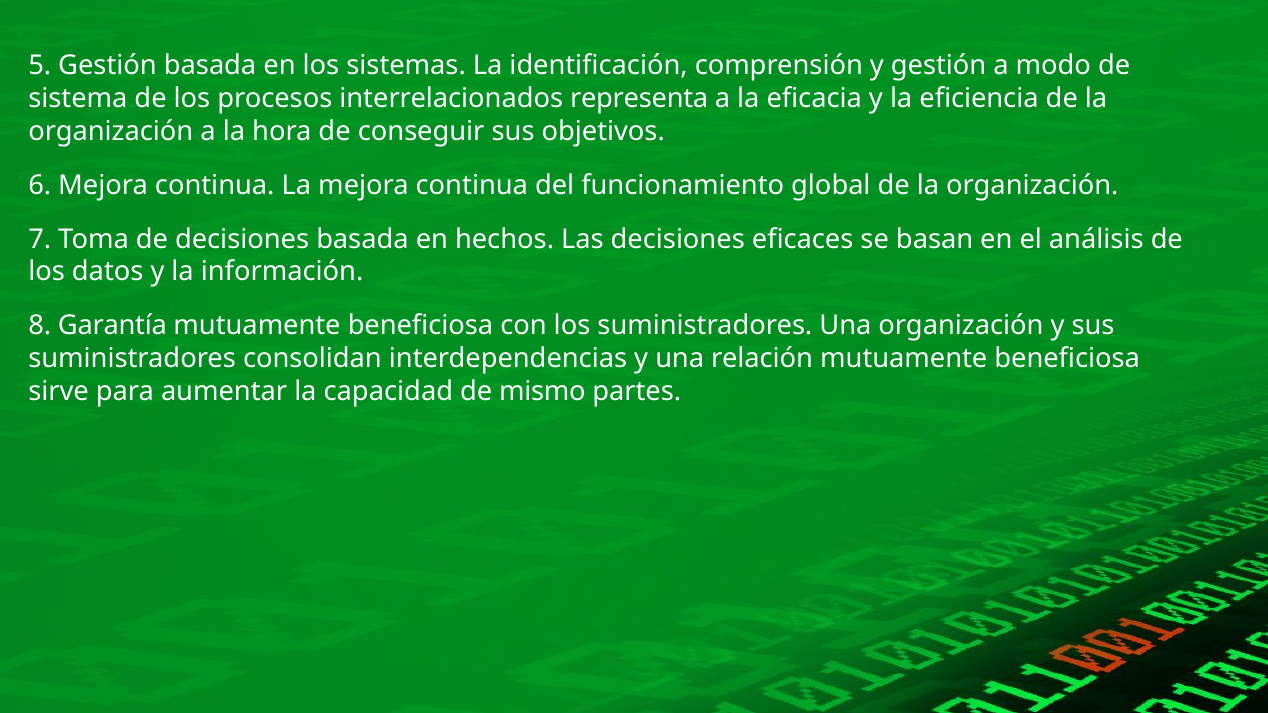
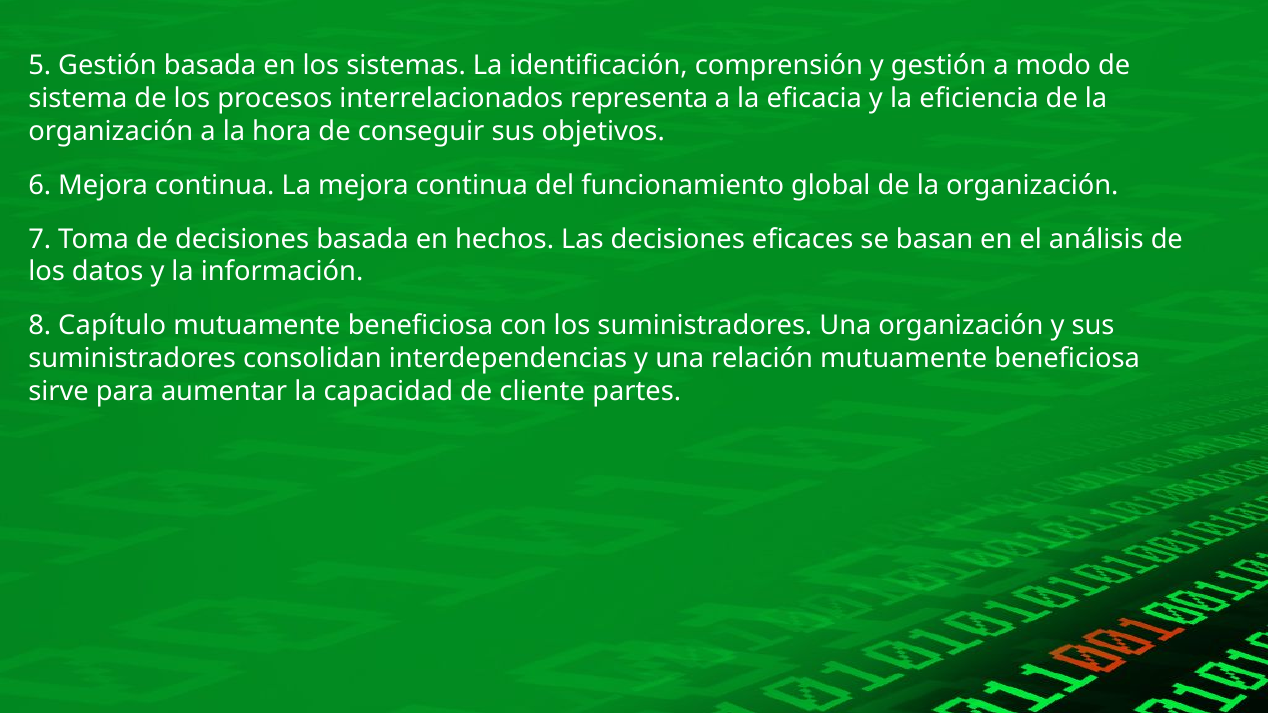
Garantía: Garantía -> Capítulo (112, 326)
mismo: mismo -> cliente (542, 391)
